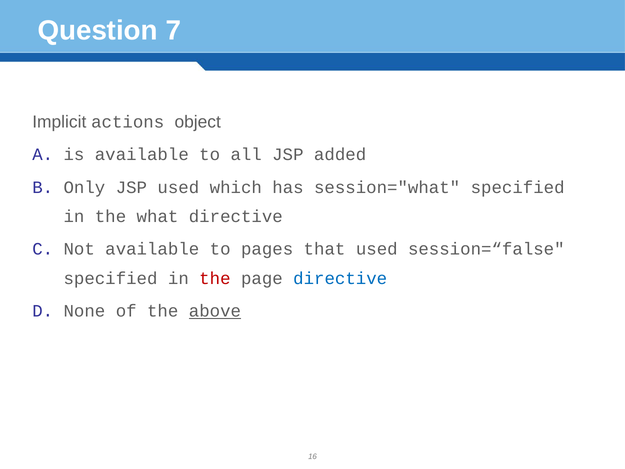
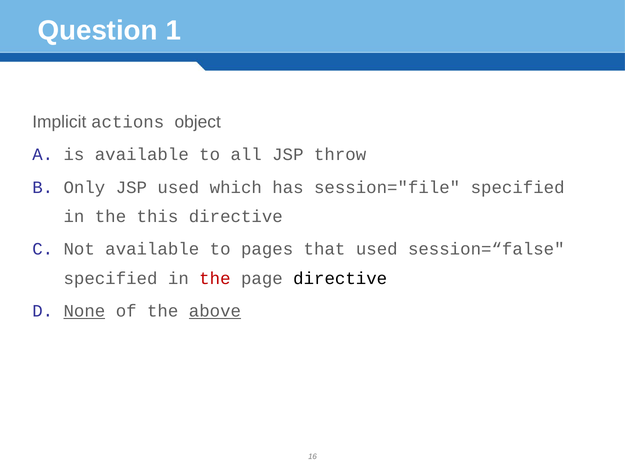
7: 7 -> 1 (173, 31)
added: added -> throw (340, 155)
session="what: session="what -> session="file (387, 187)
what: what -> this (157, 216)
directive colour: blue -> black (340, 278)
None underline: none -> present (84, 311)
